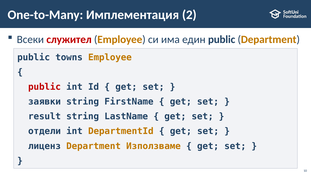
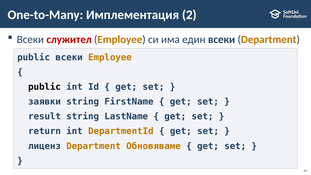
един public: public -> всеки (222, 39)
public towns: towns -> всеки (69, 57)
public colour: red -> black (45, 87)
отдели: отдели -> return (45, 131)
Използваме: Използваме -> Обновяваме (153, 146)
